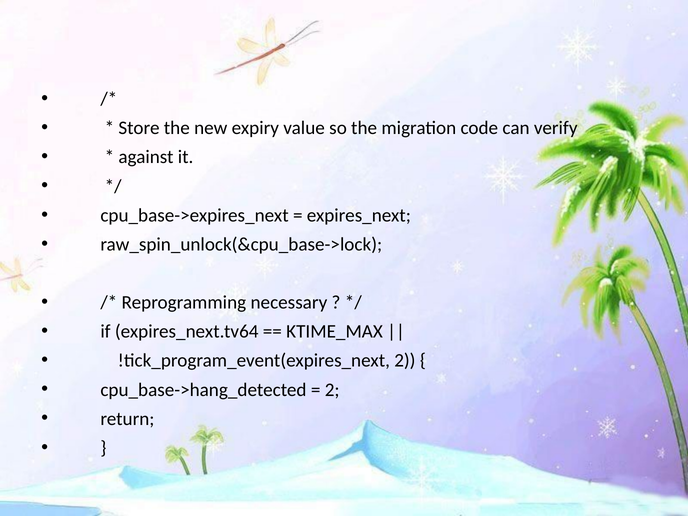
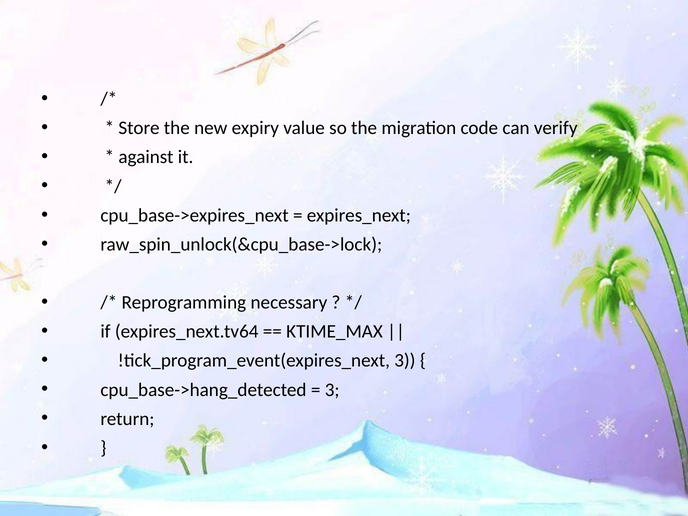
!tick_program_event(expires_next 2: 2 -> 3 (405, 361)
2: 2 -> 3 (332, 390)
